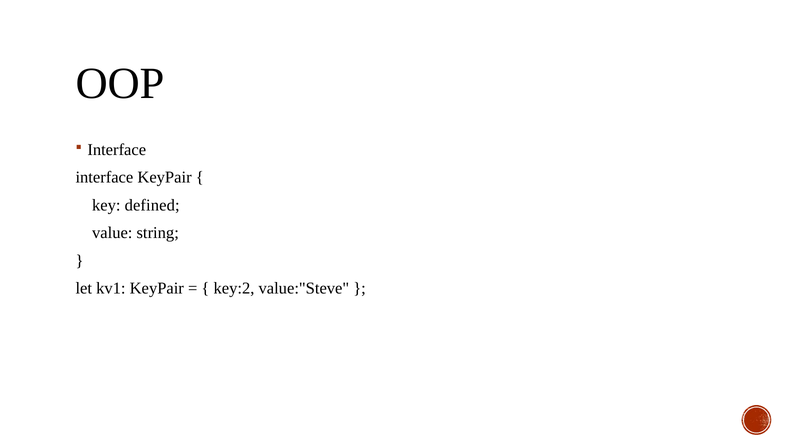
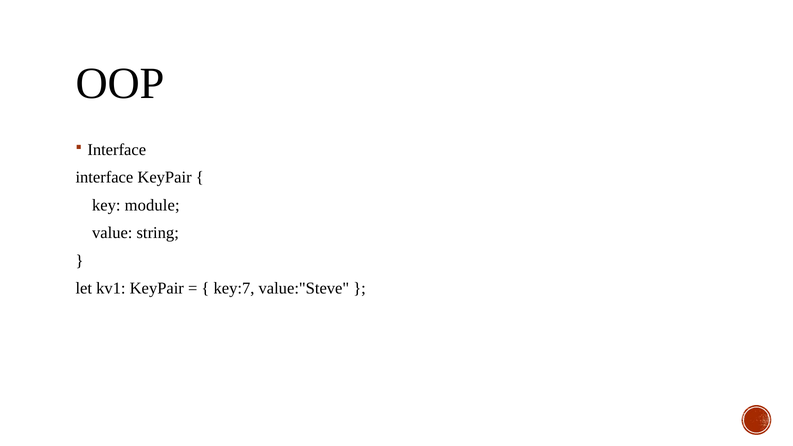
defined: defined -> module (152, 205)
key:2: key:2 -> key:7 (234, 289)
